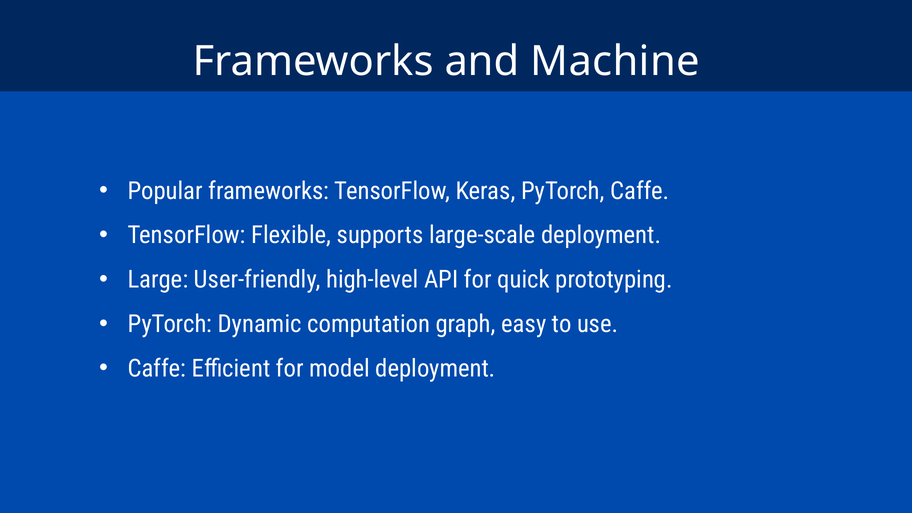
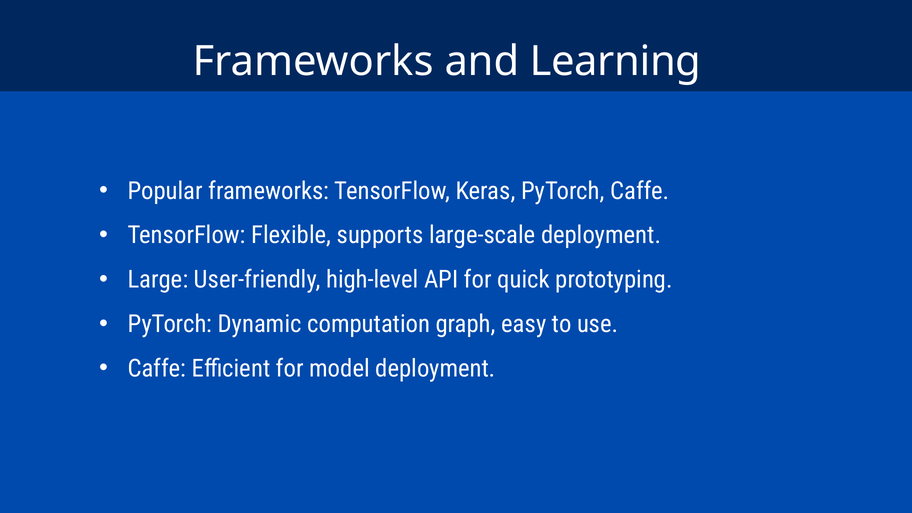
Machine: Machine -> Learning (615, 61)
